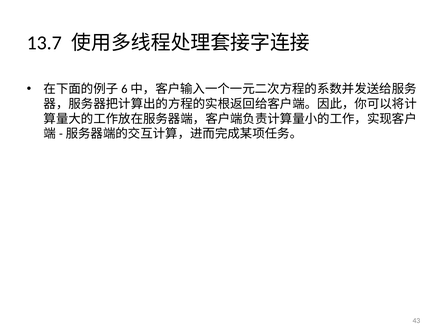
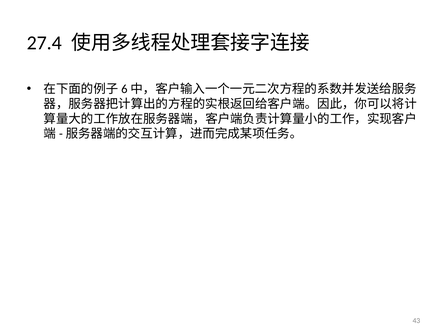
13.7: 13.7 -> 27.4 (44, 43)
